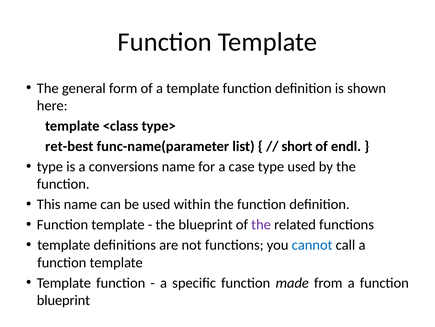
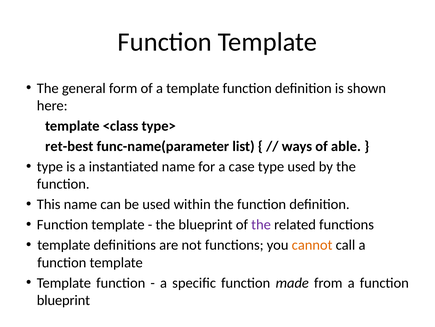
short: short -> ways (297, 146)
endl: endl -> able (346, 146)
conversions: conversions -> instantiated (124, 166)
cannot colour: blue -> orange (312, 245)
